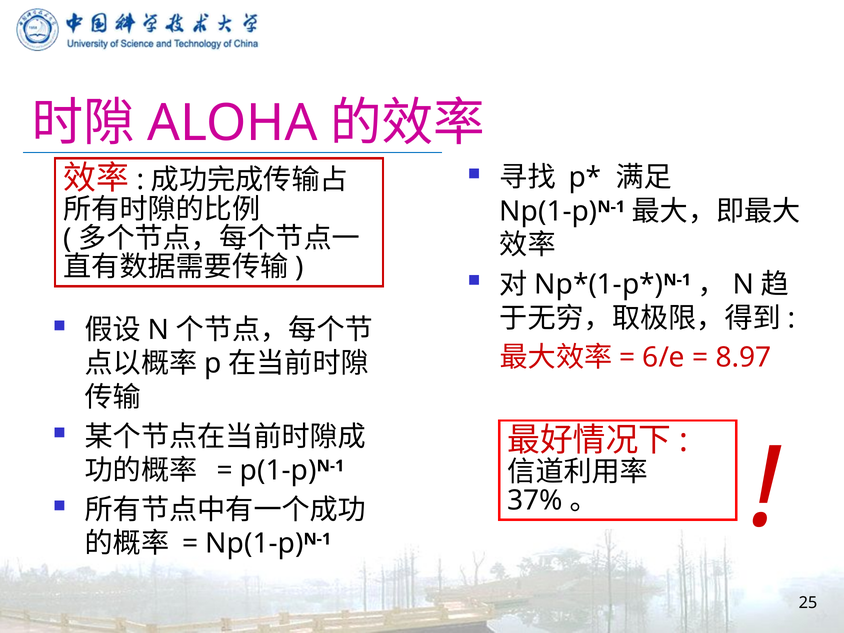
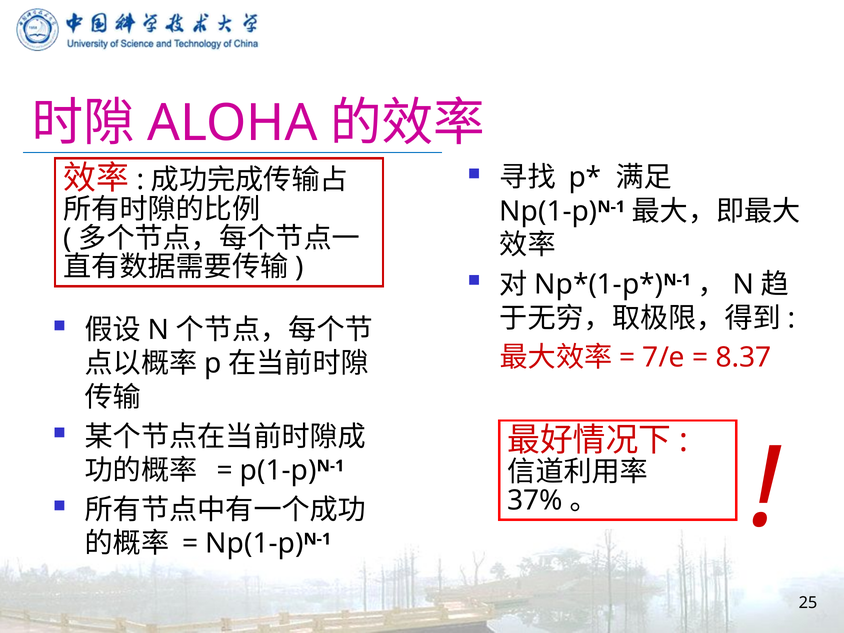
6/e: 6/e -> 7/e (664, 358)
8.97: 8.97 -> 8.37 (743, 358)
